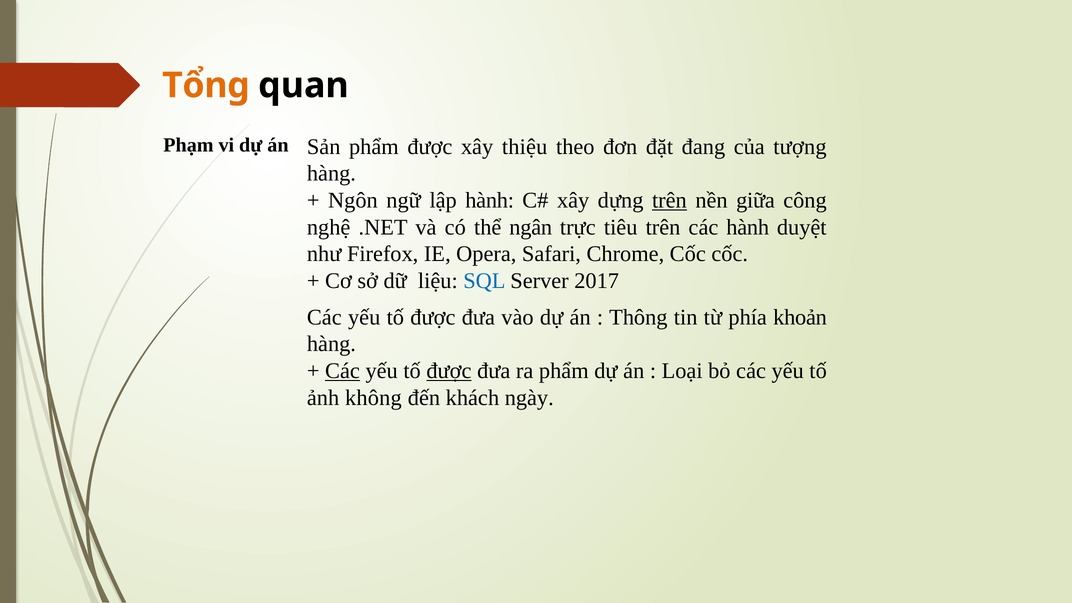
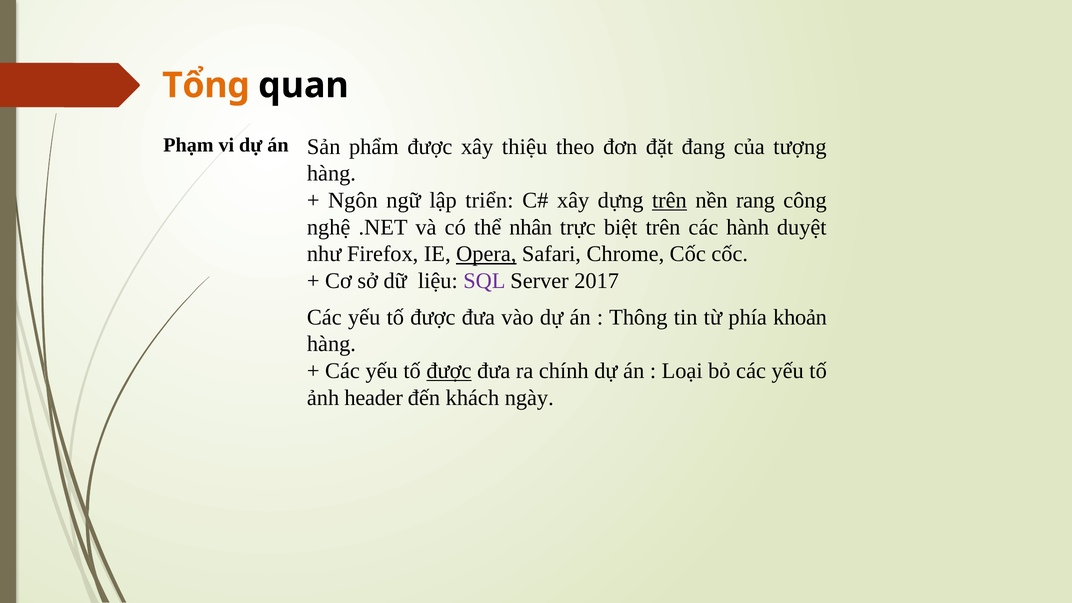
lập hành: hành -> triển (489, 200)
giữa: giữa -> rang (756, 200)
ngân: ngân -> nhân (531, 227)
tiêu: tiêu -> biệt (621, 227)
Opera underline: none -> present (486, 254)
SQL colour: blue -> purple (484, 281)
Các underline: present -> none (342, 371)
ra phẩm: phẩm -> chính (564, 371)
không: không -> header (374, 398)
